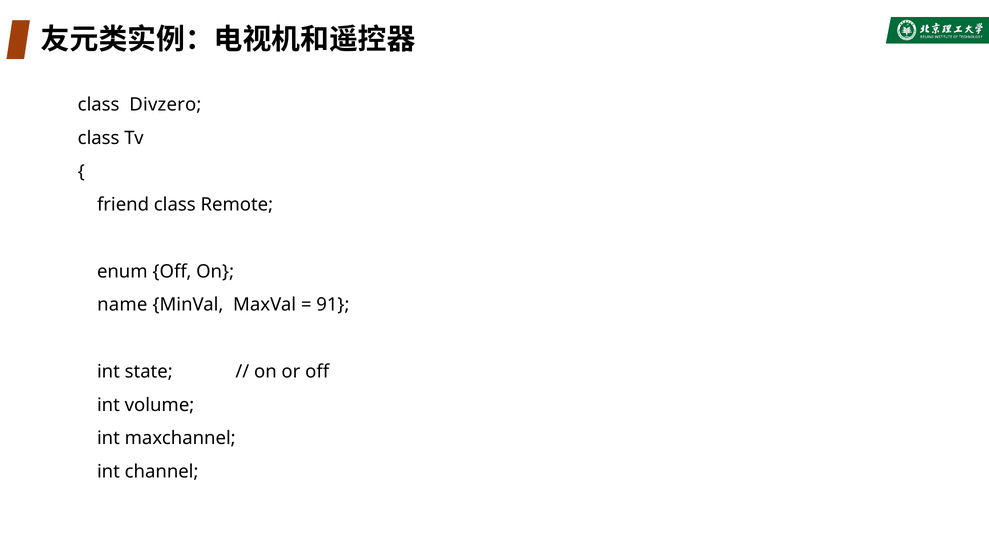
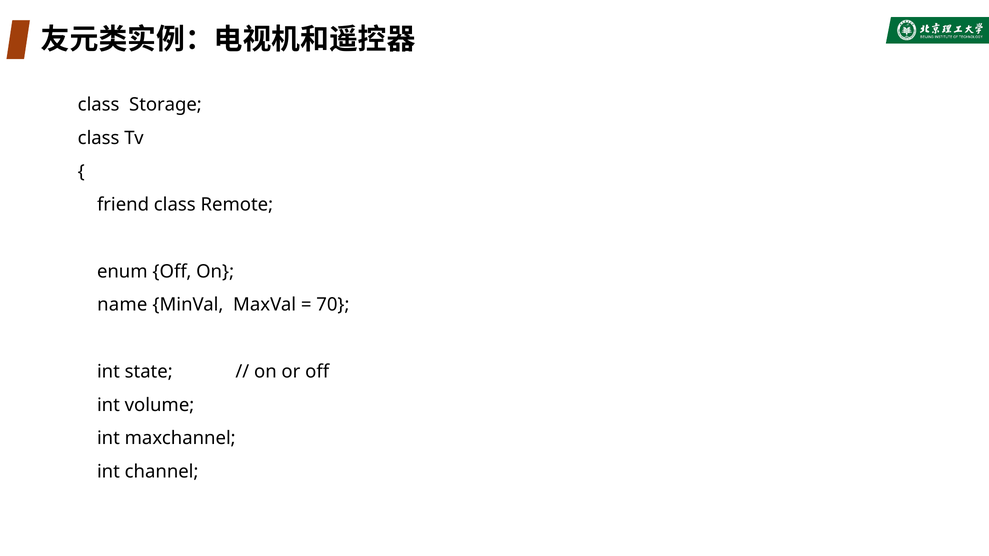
Divzero: Divzero -> Storage (165, 105)
91: 91 -> 70 (333, 305)
